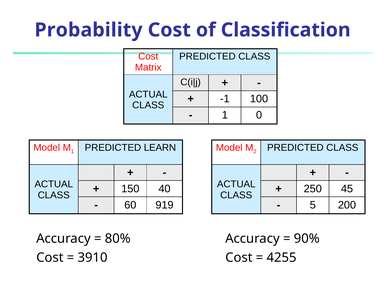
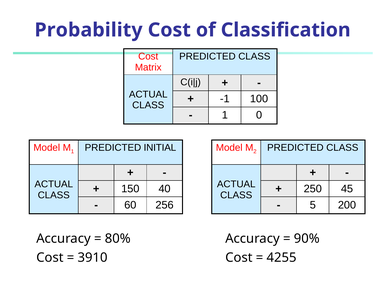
LEARN: LEARN -> INITIAL (160, 148)
919: 919 -> 256 (165, 205)
